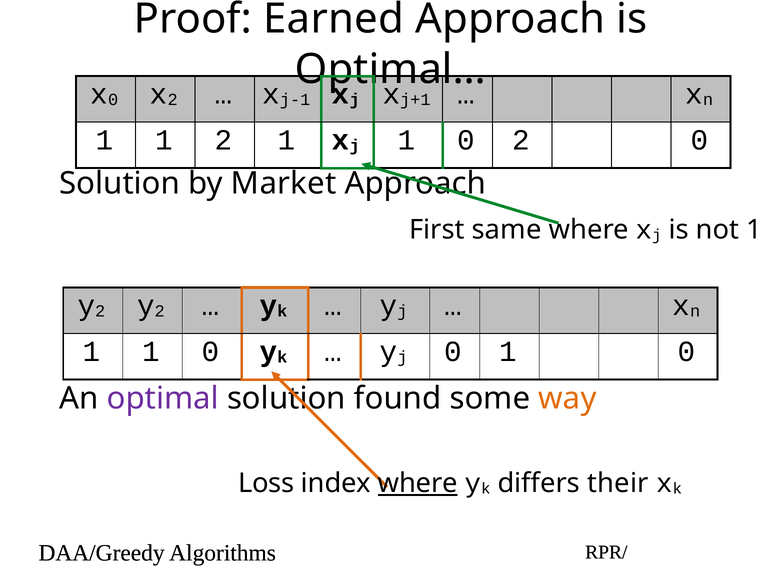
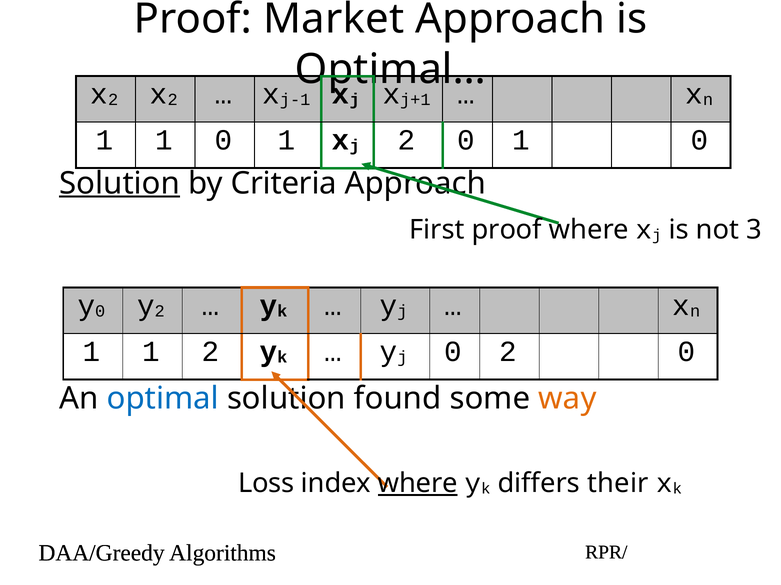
Earned: Earned -> Market (334, 19)
0: 0 -> 2 (113, 100)
1 1 2: 2 -> 0 (223, 140)
1: 1 -> 2 (407, 140)
2: 2 -> 1 (521, 140)
Solution underline: none -> present (120, 183)
Market: Market -> Criteria (284, 183)
First same: same -> proof (507, 230)
not 1: 1 -> 3 (754, 230)
2: 2 -> 0 (100, 312)
1 1 0: 0 -> 2 (210, 352)
0 1: 1 -> 2 (508, 352)
optimal colour: purple -> blue (163, 399)
